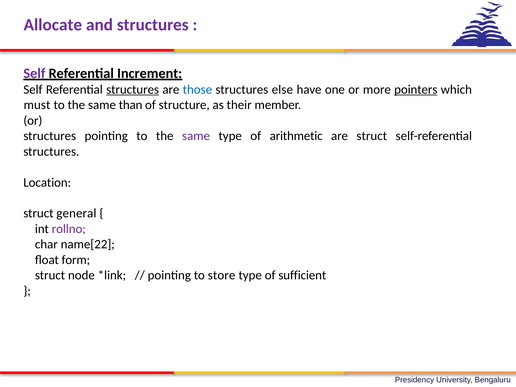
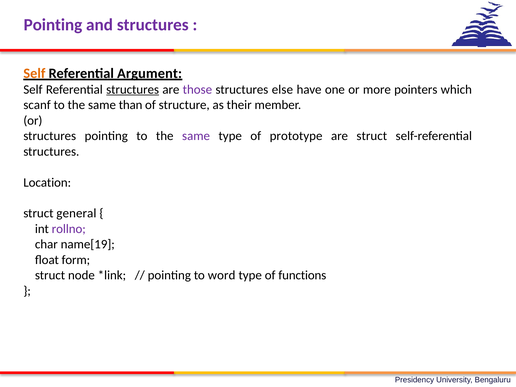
Allocate: Allocate -> Pointing (53, 25)
Self colour: purple -> orange (34, 73)
Increment: Increment -> Argument (150, 73)
those colour: blue -> purple (197, 90)
pointers underline: present -> none (416, 90)
must: must -> scanf (37, 105)
arithmetic: arithmetic -> prototype (296, 136)
name[22: name[22 -> name[19 (88, 244)
store: store -> word (222, 275)
sufficient: sufficient -> functions (302, 275)
